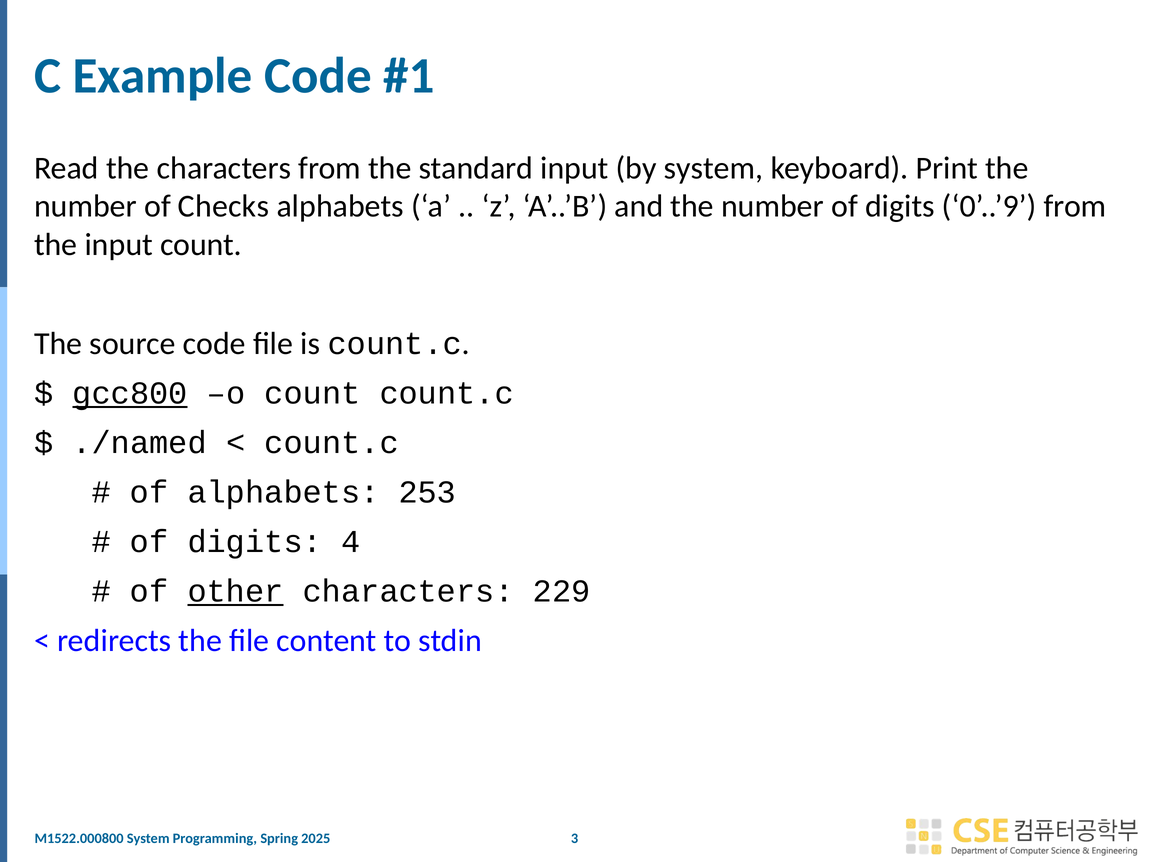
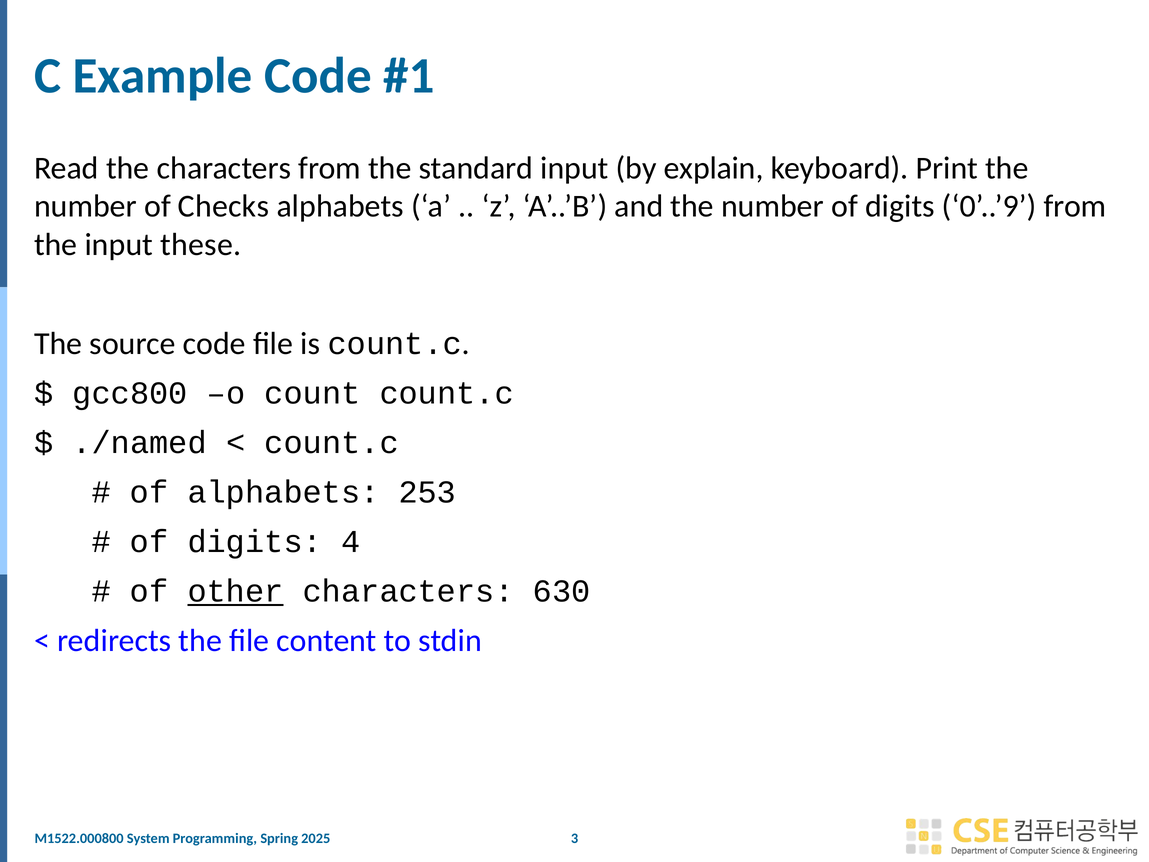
by system: system -> explain (714, 168)
input count: count -> these (201, 245)
gcc800 underline: present -> none (130, 393)
229: 229 -> 630 (562, 591)
